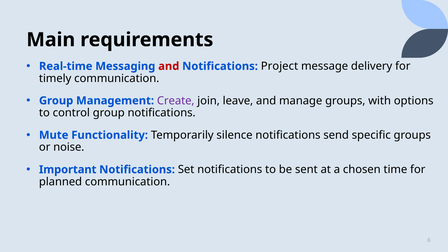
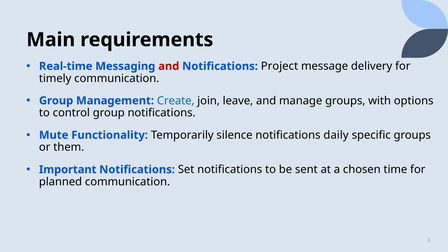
Create colour: purple -> blue (176, 101)
send: send -> daily (336, 135)
noise: noise -> them (69, 147)
